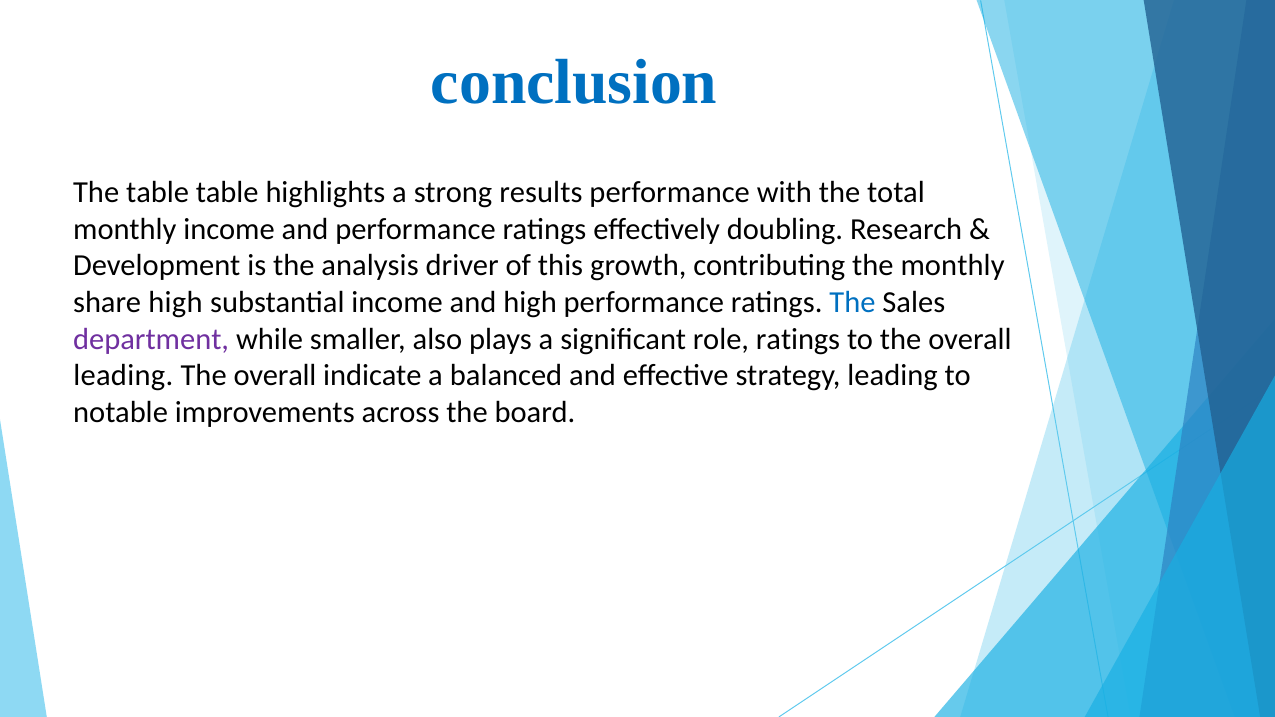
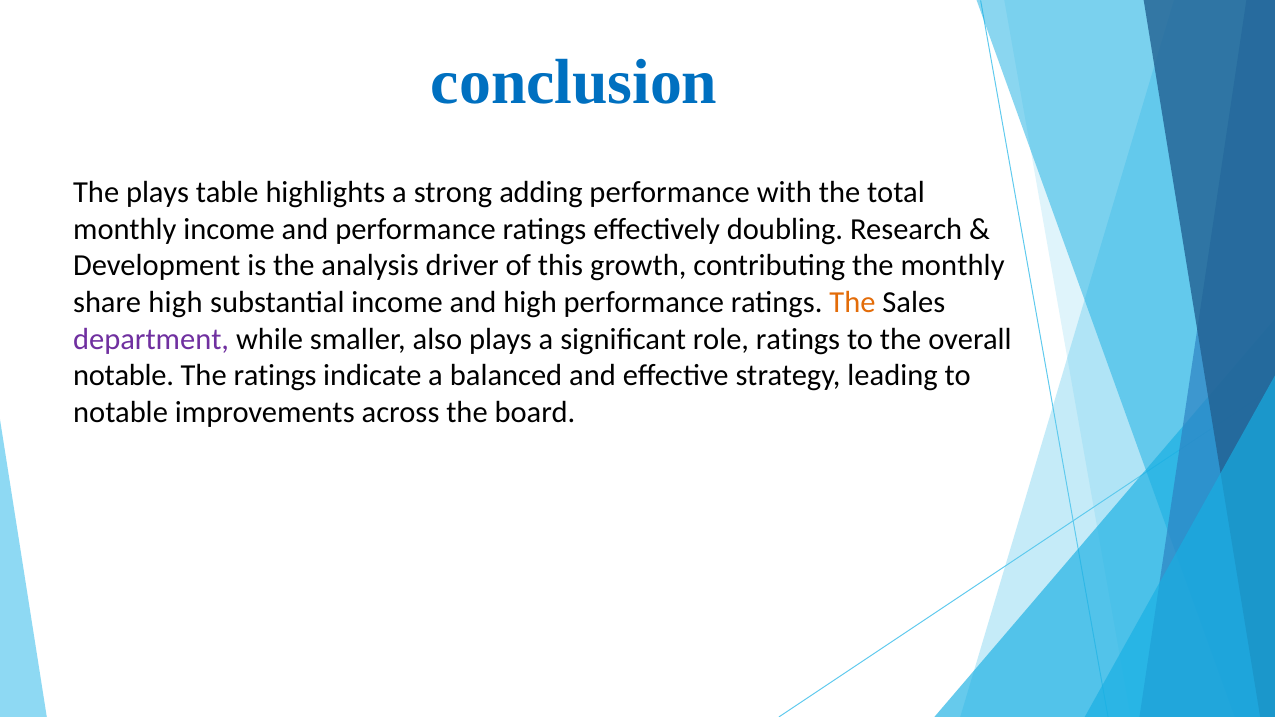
The table: table -> plays (158, 193)
results: results -> adding (541, 193)
The colour: blue -> orange (853, 302)
leading: leading -> notable (124, 376)
overall: overall -> ratings (275, 376)
